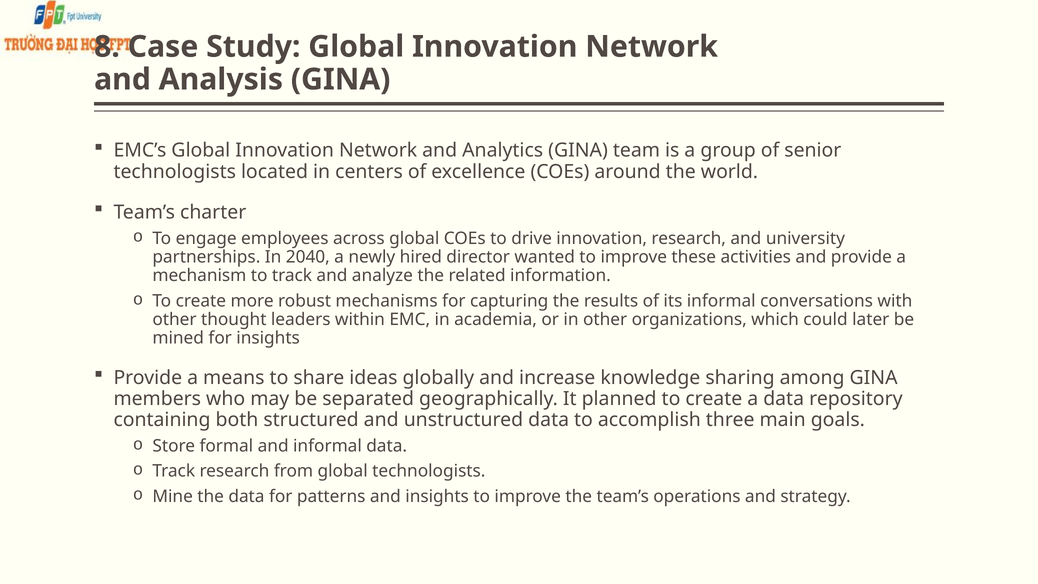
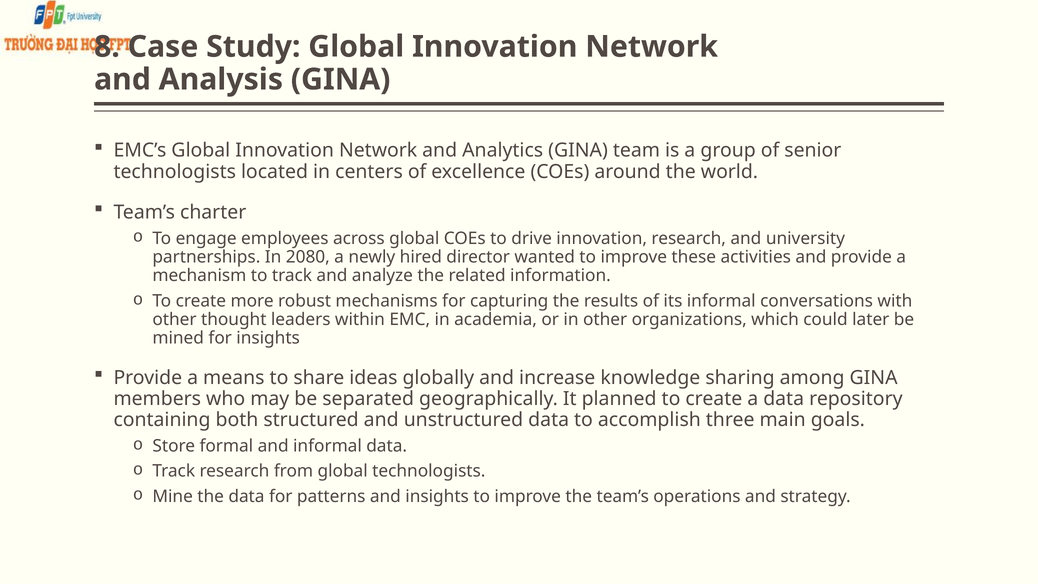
2040: 2040 -> 2080 (308, 257)
